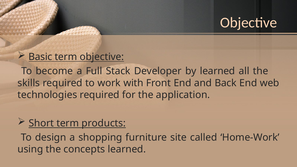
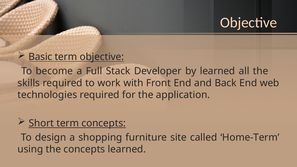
term products: products -> concepts (104, 123)
Home-Work: Home-Work -> Home-Term (250, 137)
